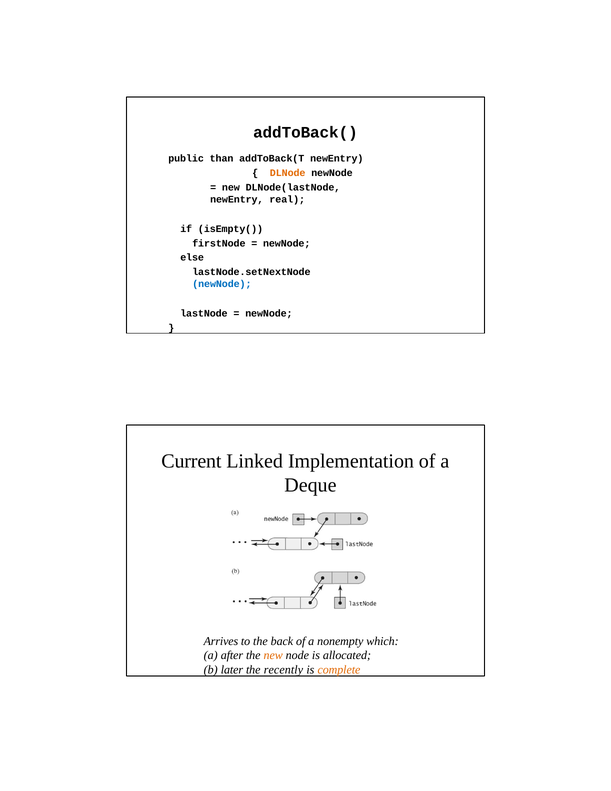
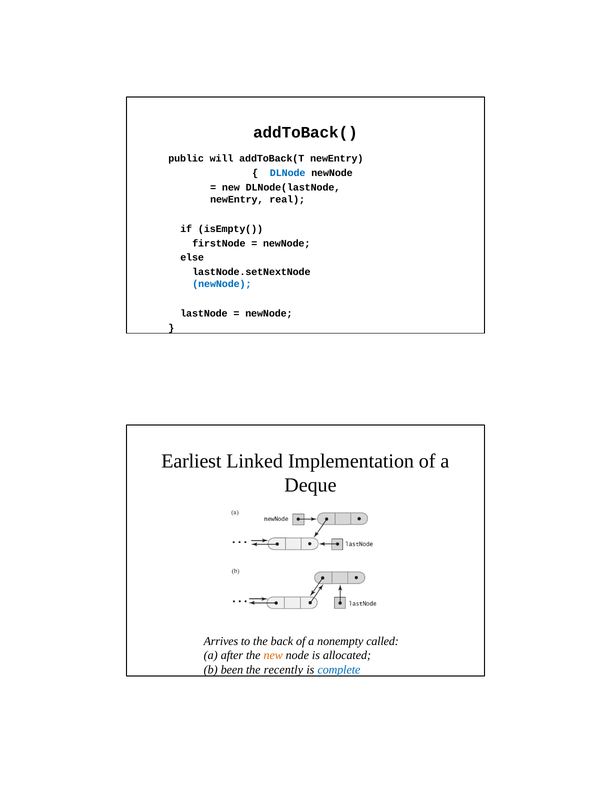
than: than -> will (222, 159)
DLNode colour: orange -> blue (288, 173)
Current: Current -> Earliest (191, 461)
which: which -> called (383, 641)
later: later -> been (232, 670)
complete colour: orange -> blue (339, 670)
